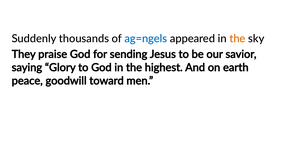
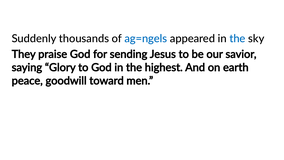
the colour: orange -> blue (237, 39)
